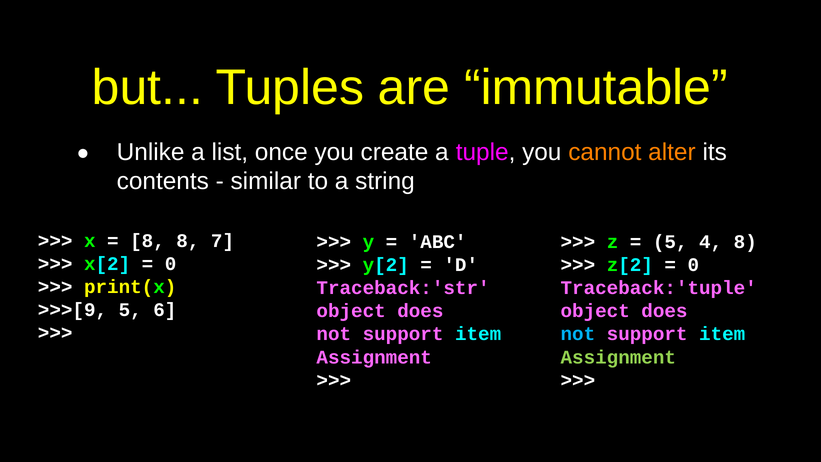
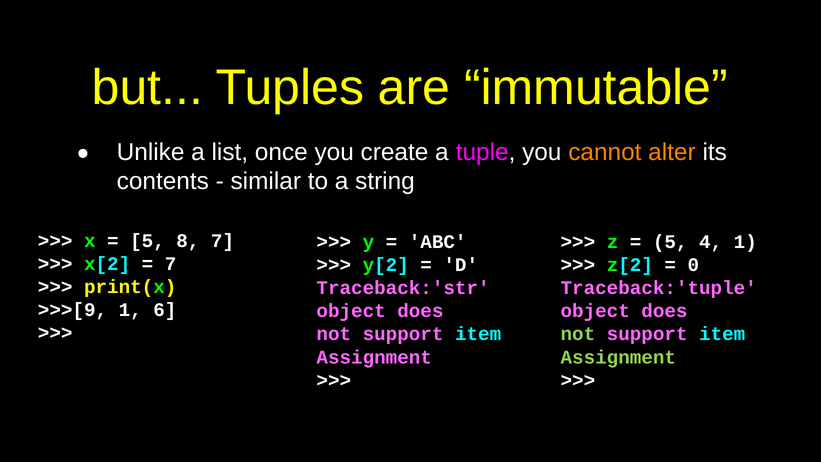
8: 8 -> 5 (147, 241)
4 8: 8 -> 1 (745, 242)
0: 0 -> 7 (171, 264)
>>>[9 5: 5 -> 1 (130, 310)
not colour: light blue -> light green (578, 334)
